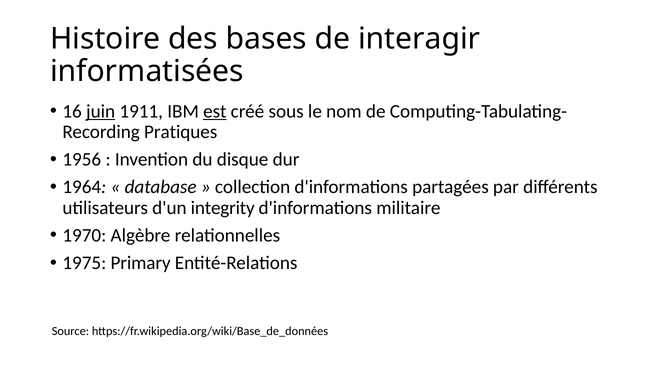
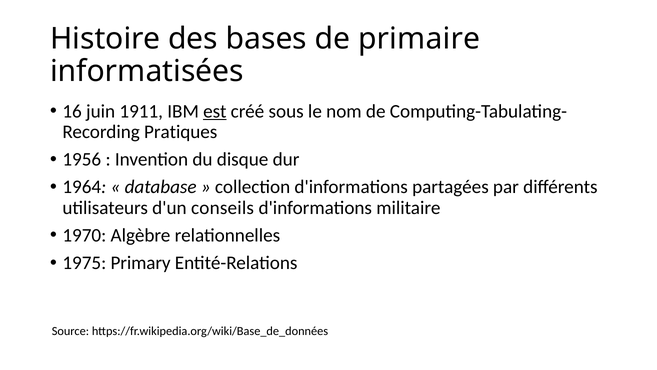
interagir: interagir -> primaire (419, 39)
juin underline: present -> none (101, 111)
integrity: integrity -> conseils (223, 208)
